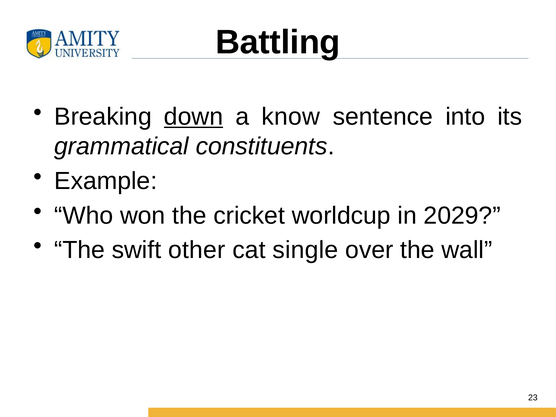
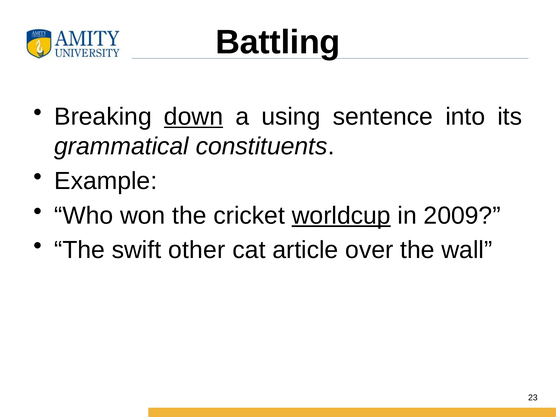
know: know -> using (291, 117)
worldcup underline: none -> present (341, 216)
2029: 2029 -> 2009 (462, 216)
single: single -> article (305, 250)
